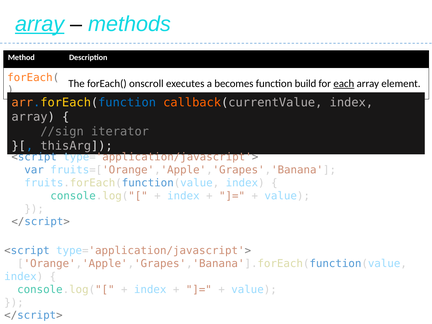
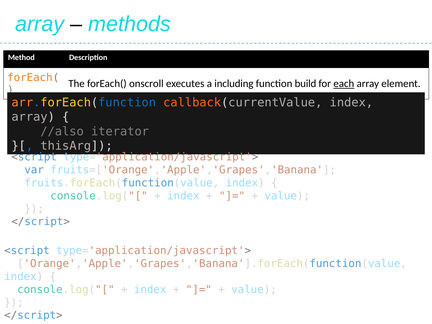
array underline: present -> none (40, 24)
becomes: becomes -> including (234, 84)
//sign: //sign -> //also (62, 131)
